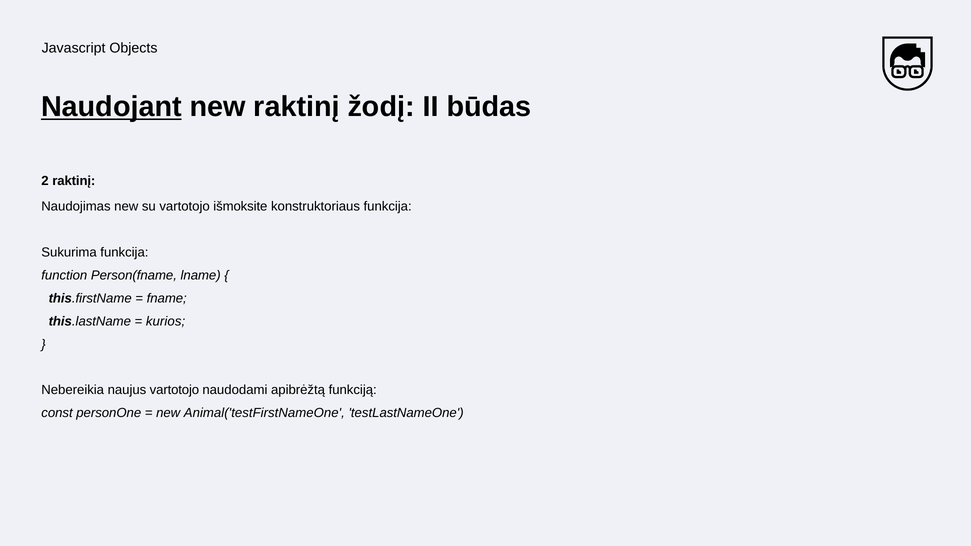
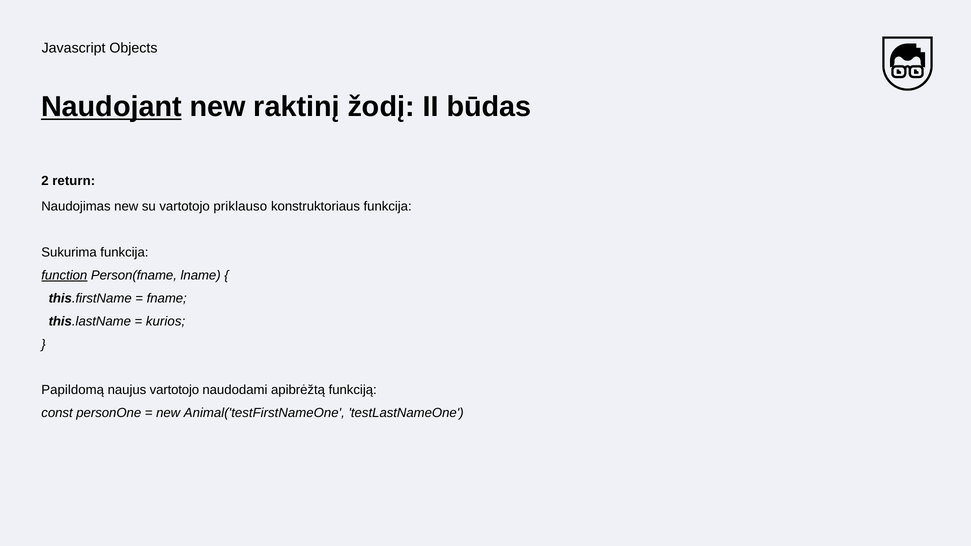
2 raktinį: raktinį -> return (74, 181)
išmoksite: išmoksite -> priklauso (240, 207)
function underline: none -> present (64, 275)
Nebereikia: Nebereikia -> Papildomą (73, 390)
